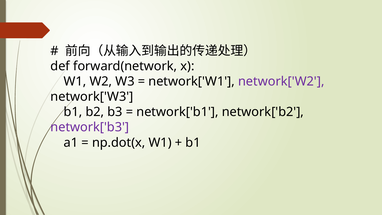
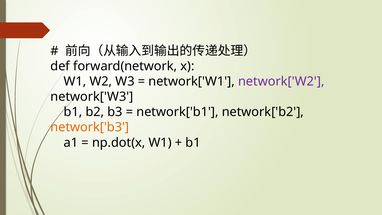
network['b3 colour: purple -> orange (90, 127)
